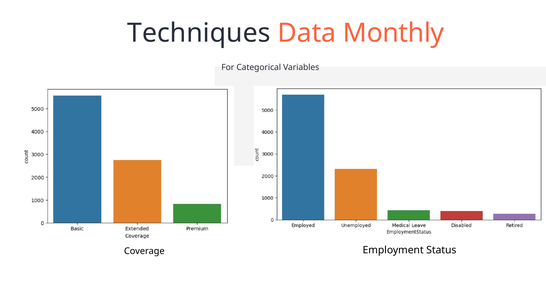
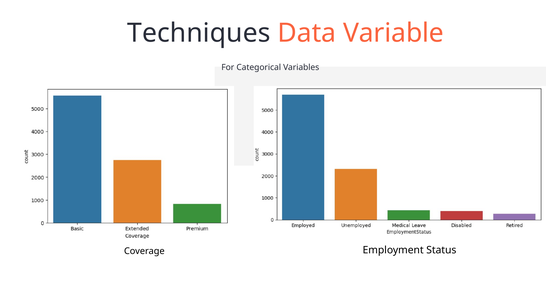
Monthly: Monthly -> Variable (393, 33)
